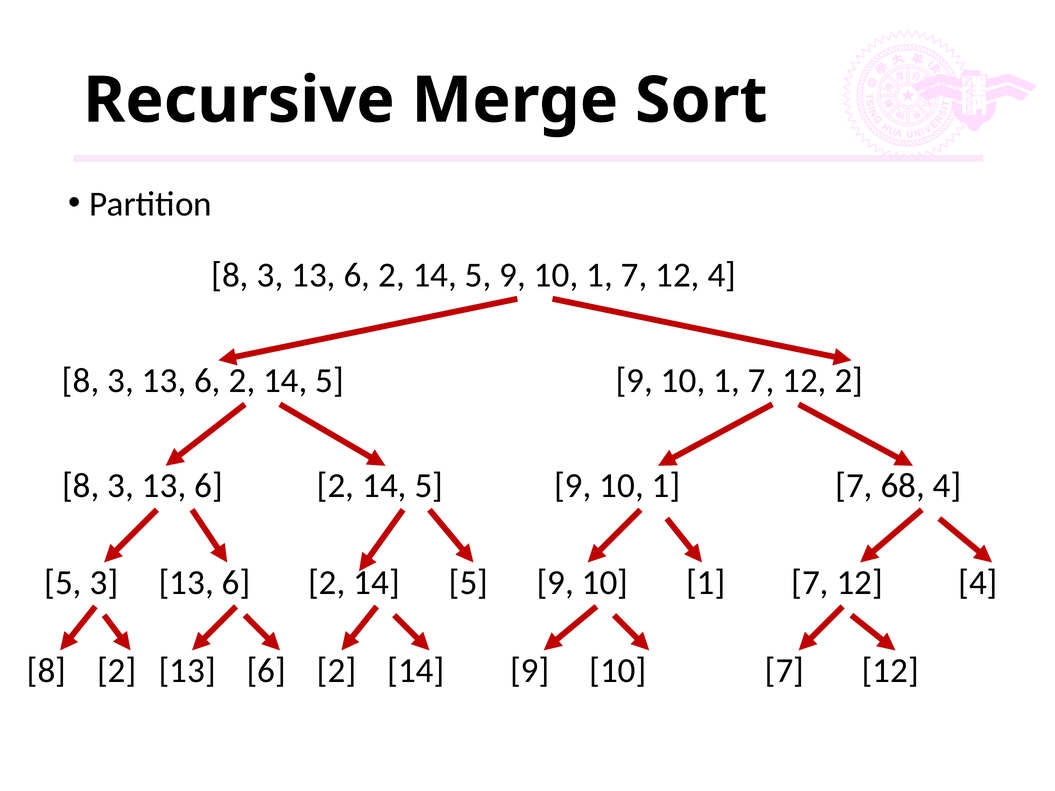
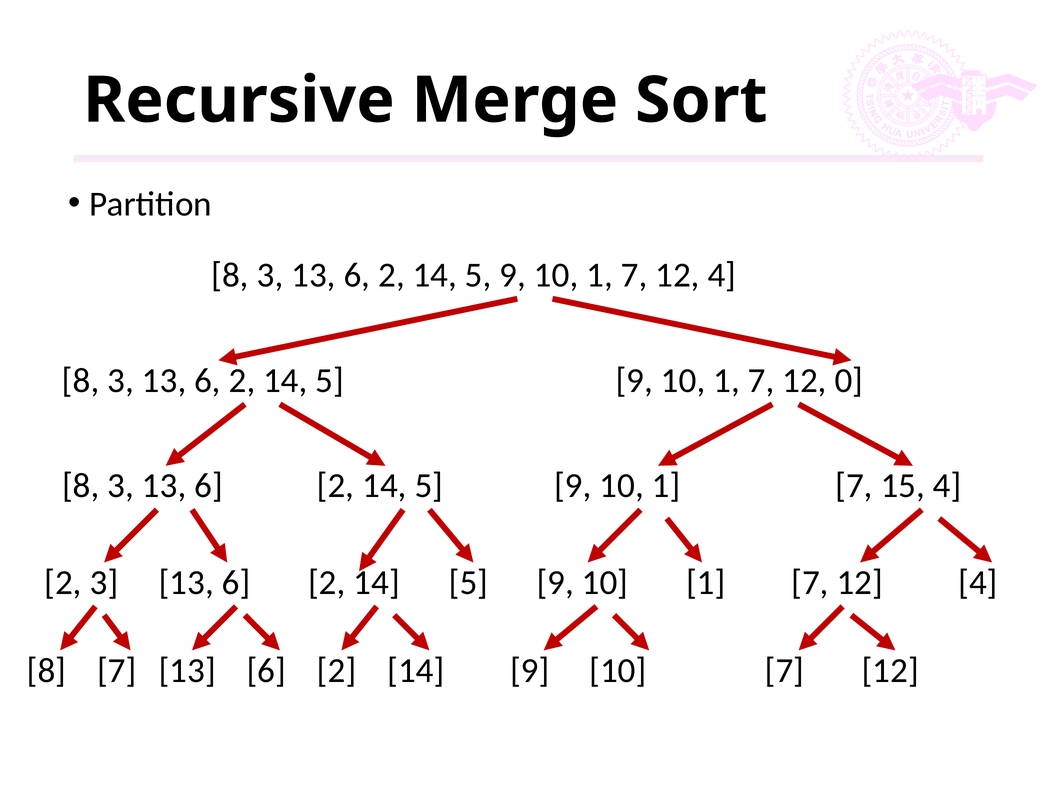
12 2: 2 -> 0 (849, 381)
68: 68 -> 15 (903, 486)
5: 5 -> 2 (63, 583)
8 2: 2 -> 7 (117, 671)
